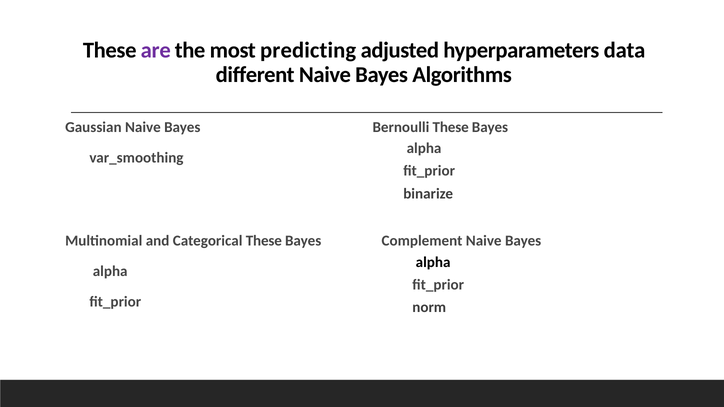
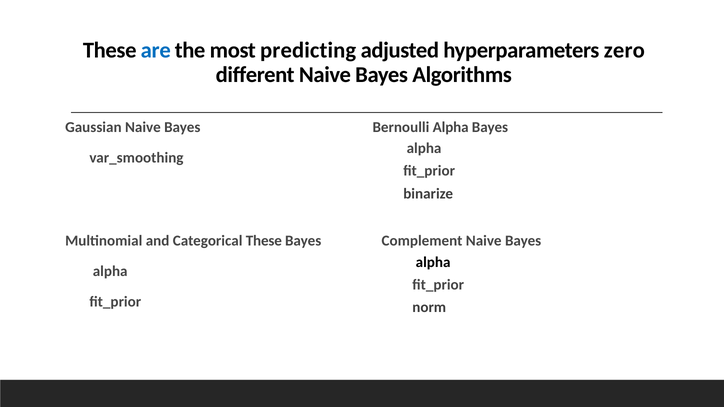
are colour: purple -> blue (156, 50)
data: data -> zero (624, 50)
Bernoulli These: These -> Alpha (451, 127)
